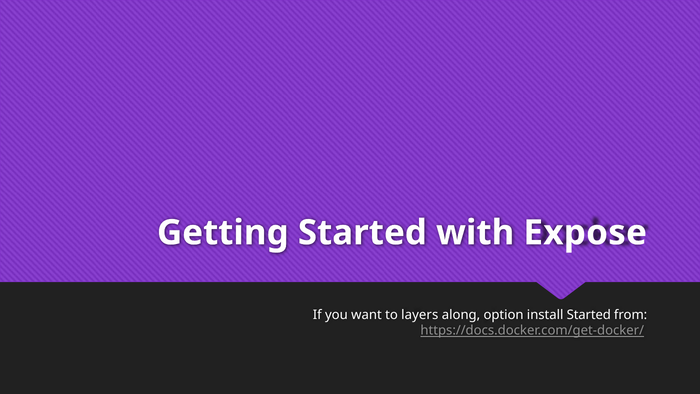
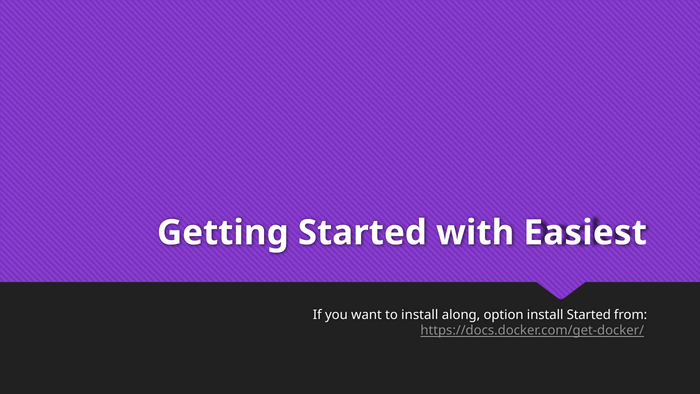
Expose: Expose -> Easiest (585, 233)
to layers: layers -> install (420, 315)
